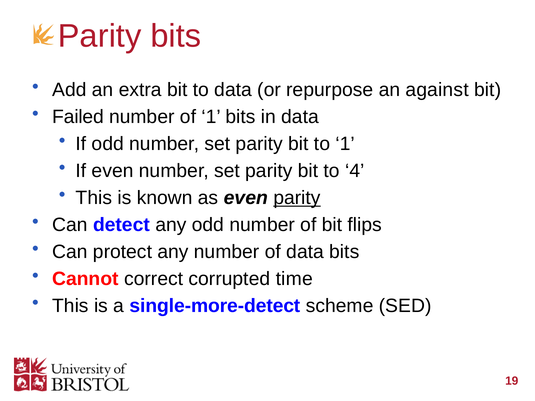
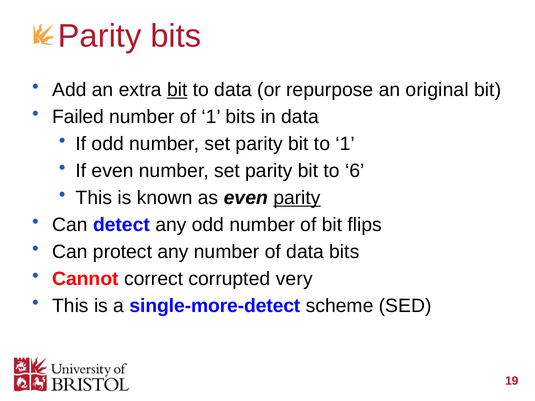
bit underline: none -> present (177, 90)
against: against -> original (437, 90)
4: 4 -> 6 (355, 171)
time: time -> very (294, 279)
